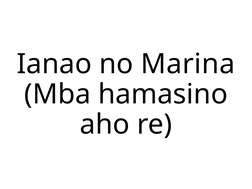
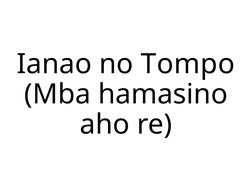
Marina: Marina -> Tompo (188, 64)
